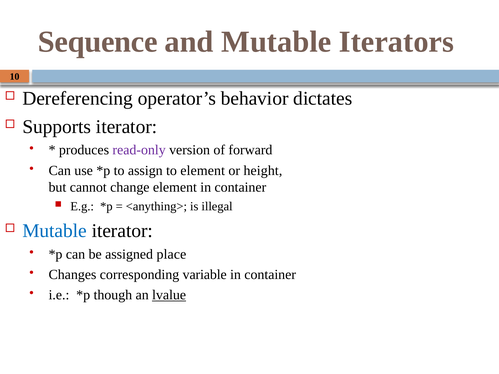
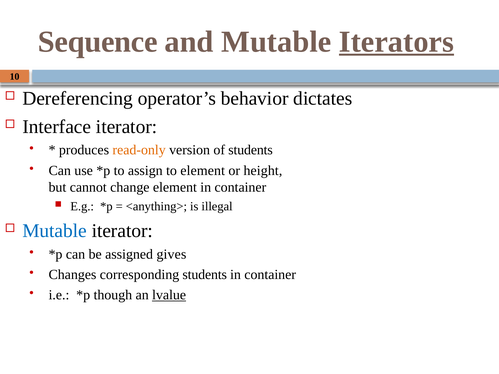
Iterators underline: none -> present (396, 42)
Supports: Supports -> Interface (57, 127)
read-only colour: purple -> orange (139, 150)
of forward: forward -> students (251, 150)
place: place -> gives (171, 254)
corresponding variable: variable -> students (205, 275)
